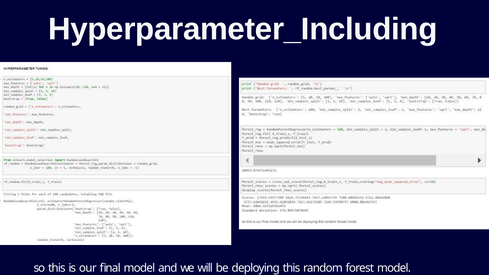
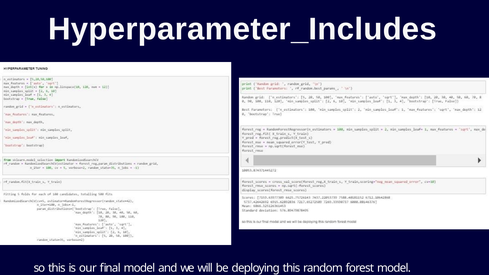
Hyperparameter_Including: Hyperparameter_Including -> Hyperparameter_Includes (243, 29)
